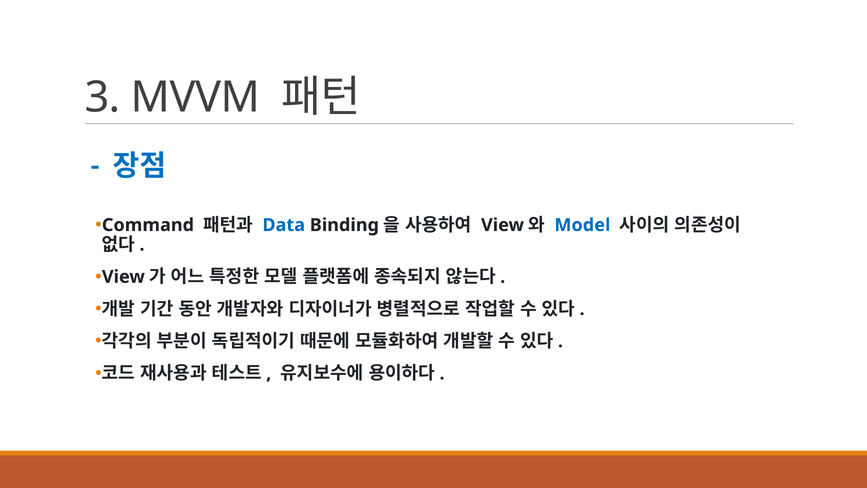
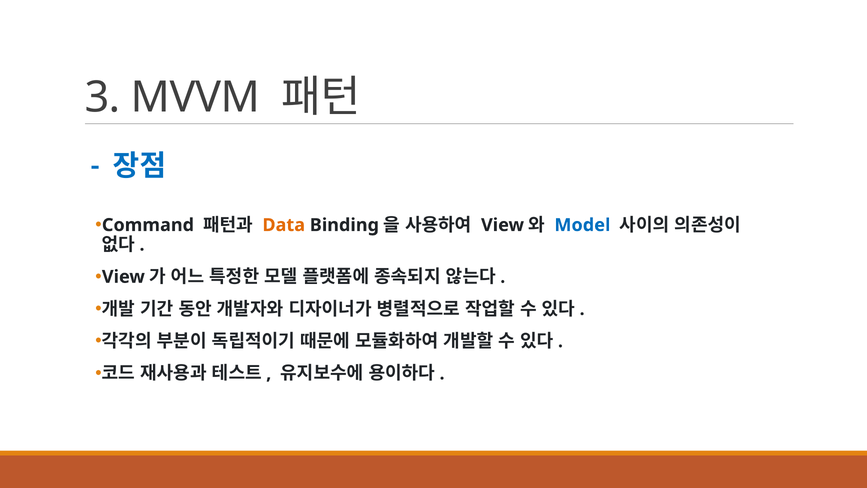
Data colour: blue -> orange (284, 225)
